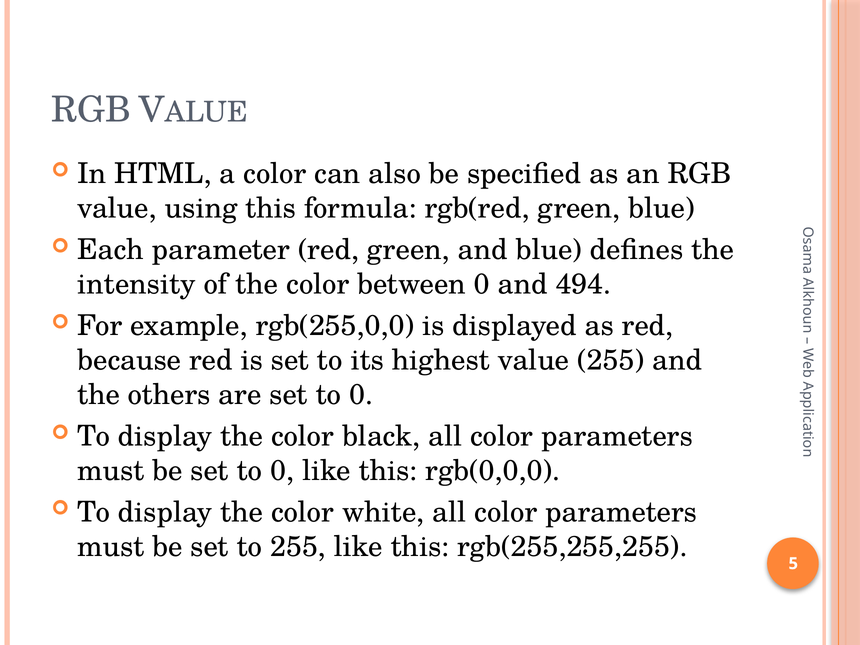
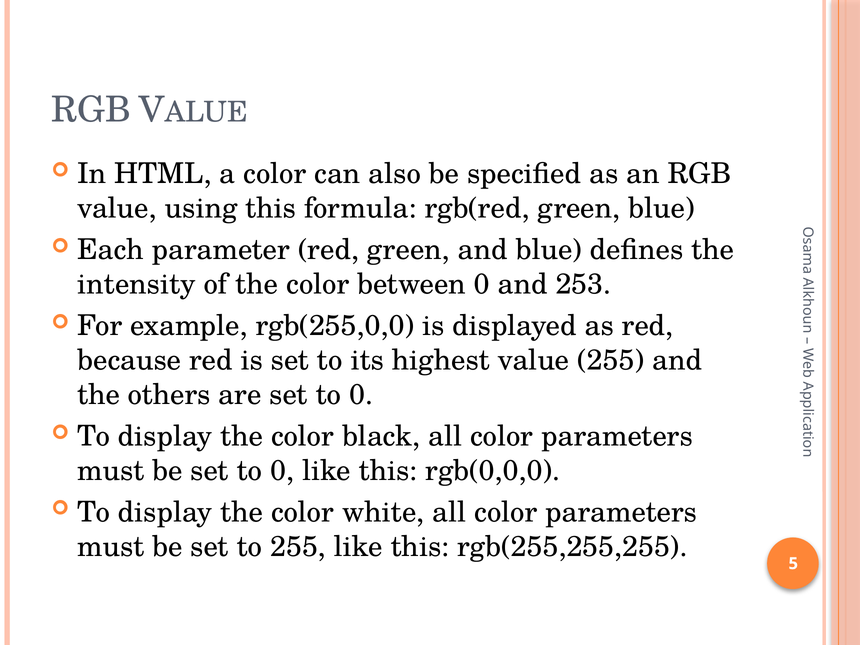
494: 494 -> 253 (583, 284)
